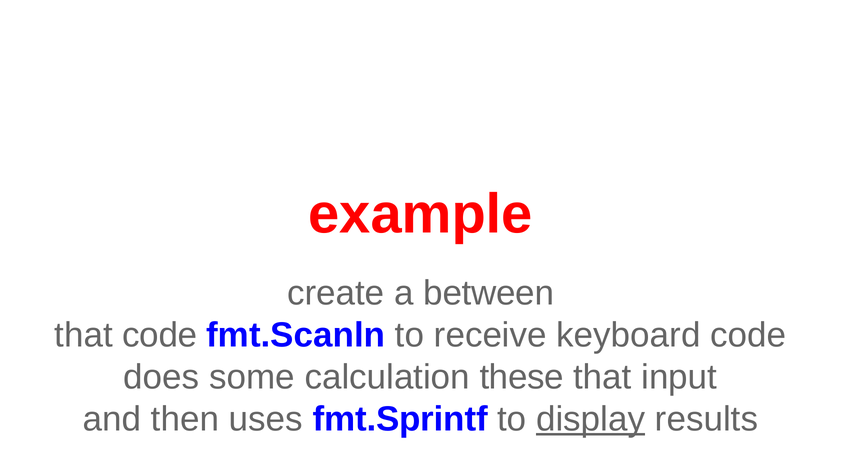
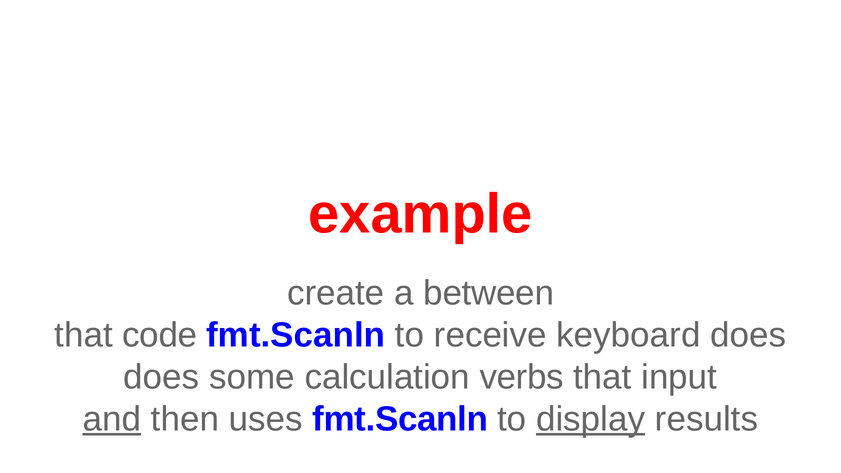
keyboard code: code -> does (748, 335)
these: these -> verbs (522, 377)
and underline: none -> present (112, 419)
uses fmt.Sprintf: fmt.Sprintf -> fmt.Scanln (400, 419)
